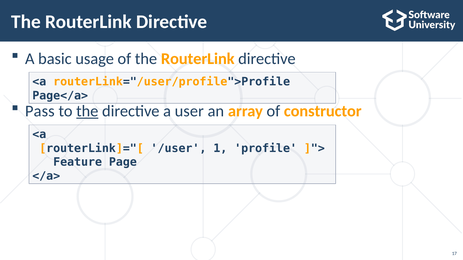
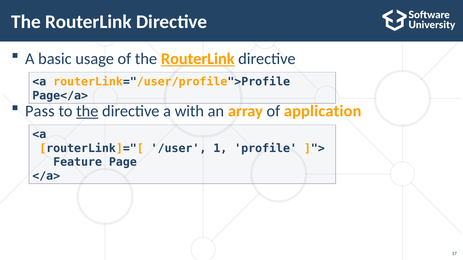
RouterLink underline: none -> present (198, 59)
user: user -> with (189, 111)
constructor: constructor -> application (323, 111)
